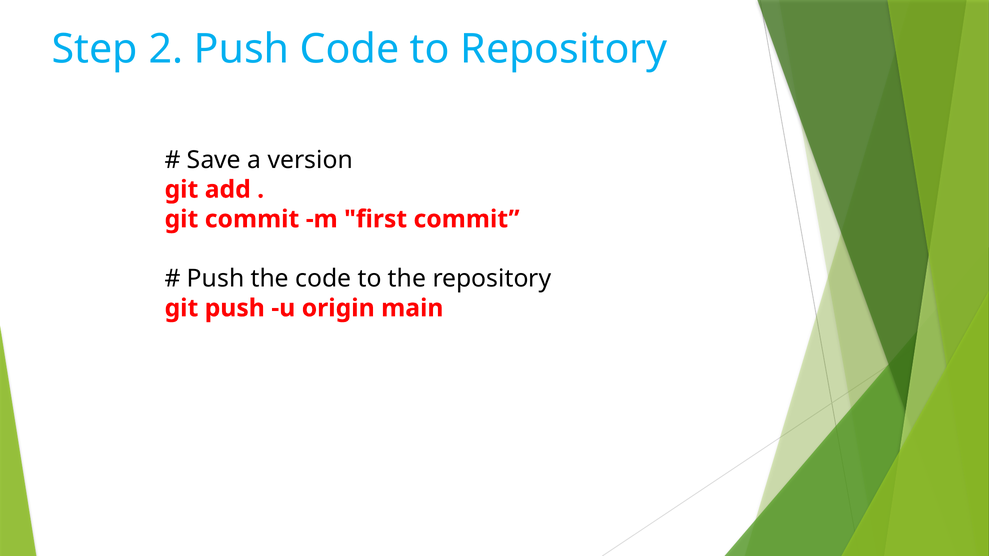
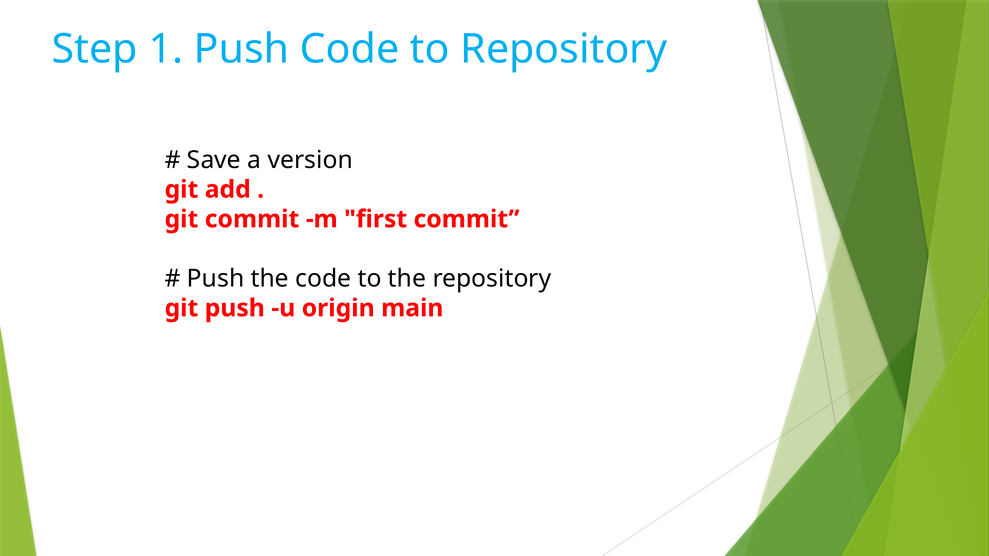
2: 2 -> 1 (166, 49)
